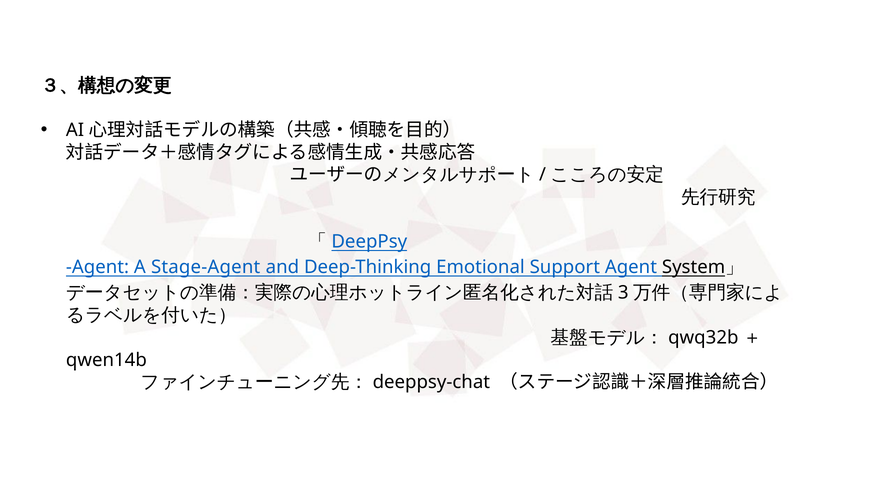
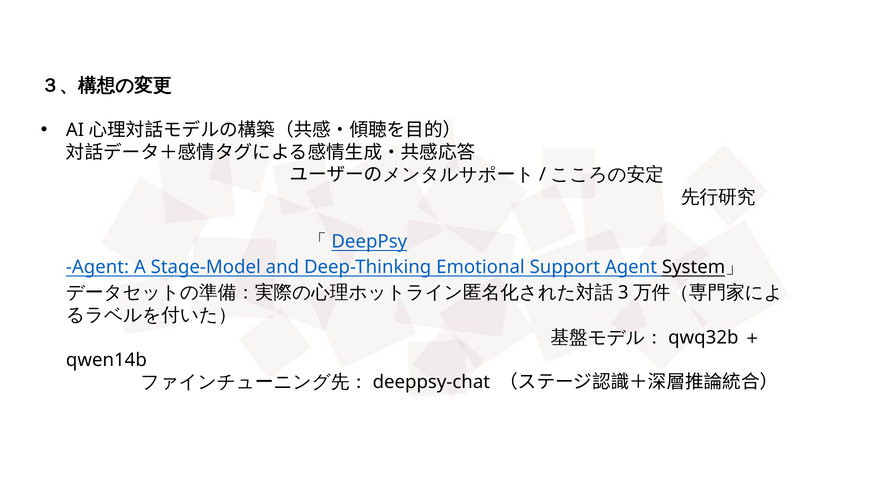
Stage-Agent: Stage-Agent -> Stage-Model (206, 267)
